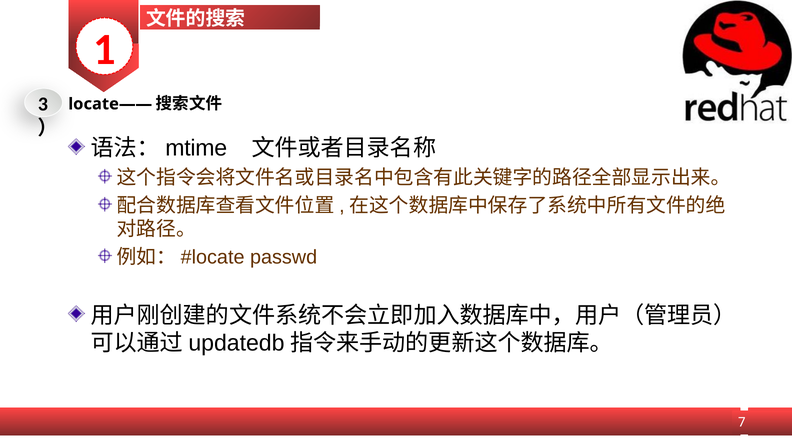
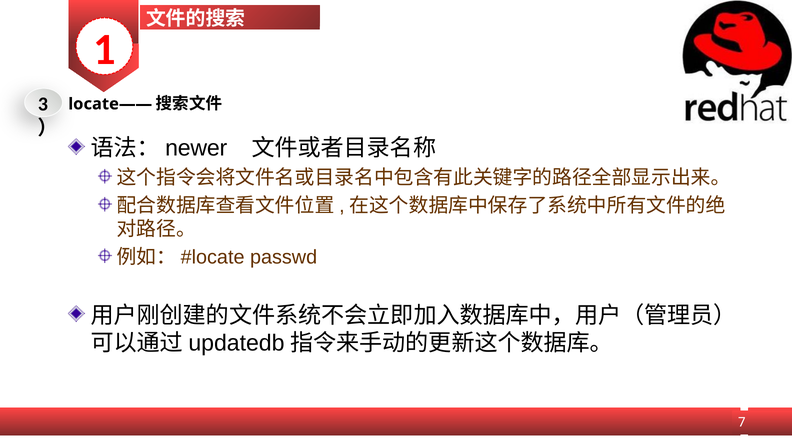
mtime: mtime -> newer (196, 148)
